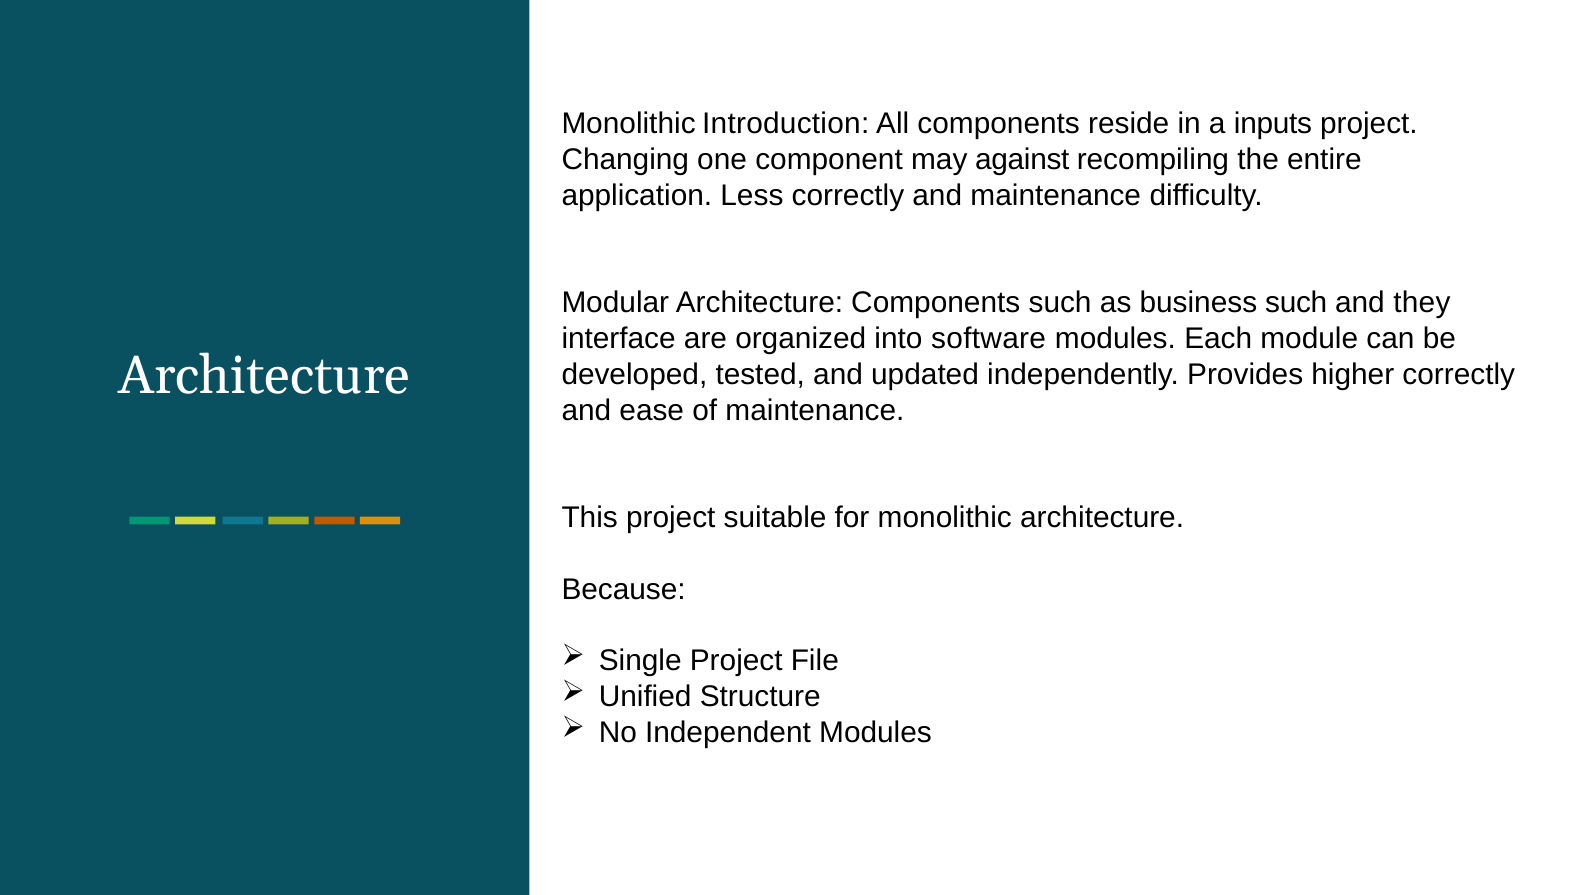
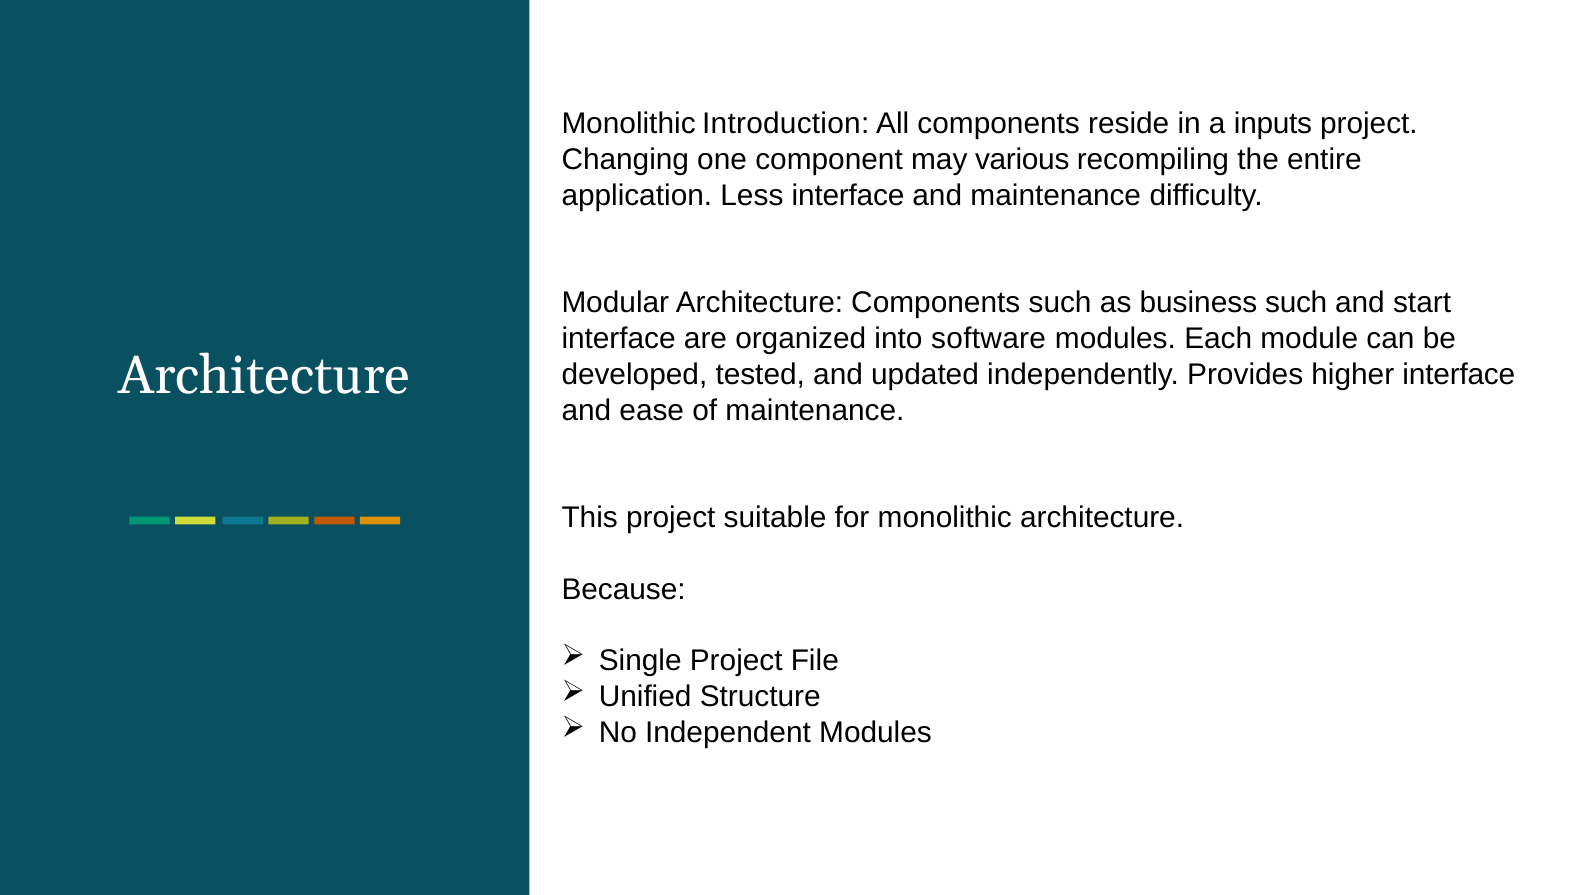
against: against -> various (1022, 160)
Less correctly: correctly -> interface (848, 195)
they: they -> start (1422, 303)
higher correctly: correctly -> interface (1459, 374)
